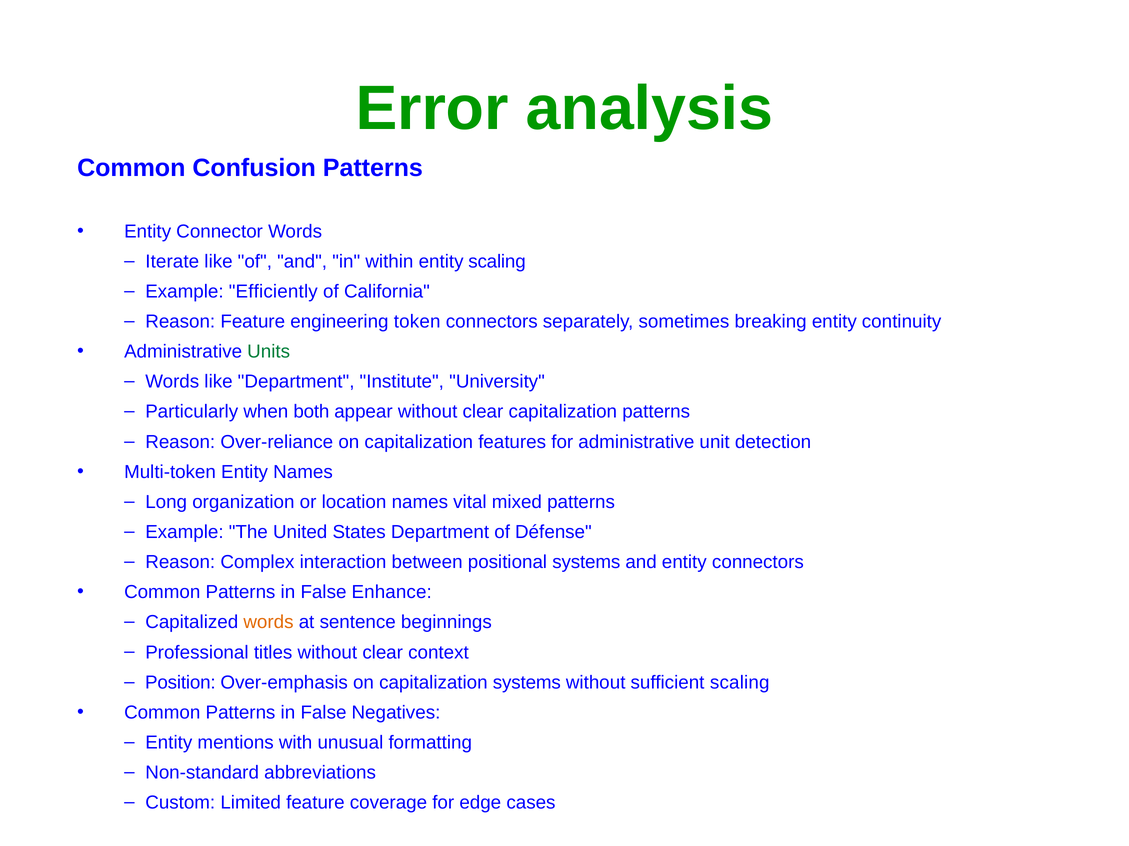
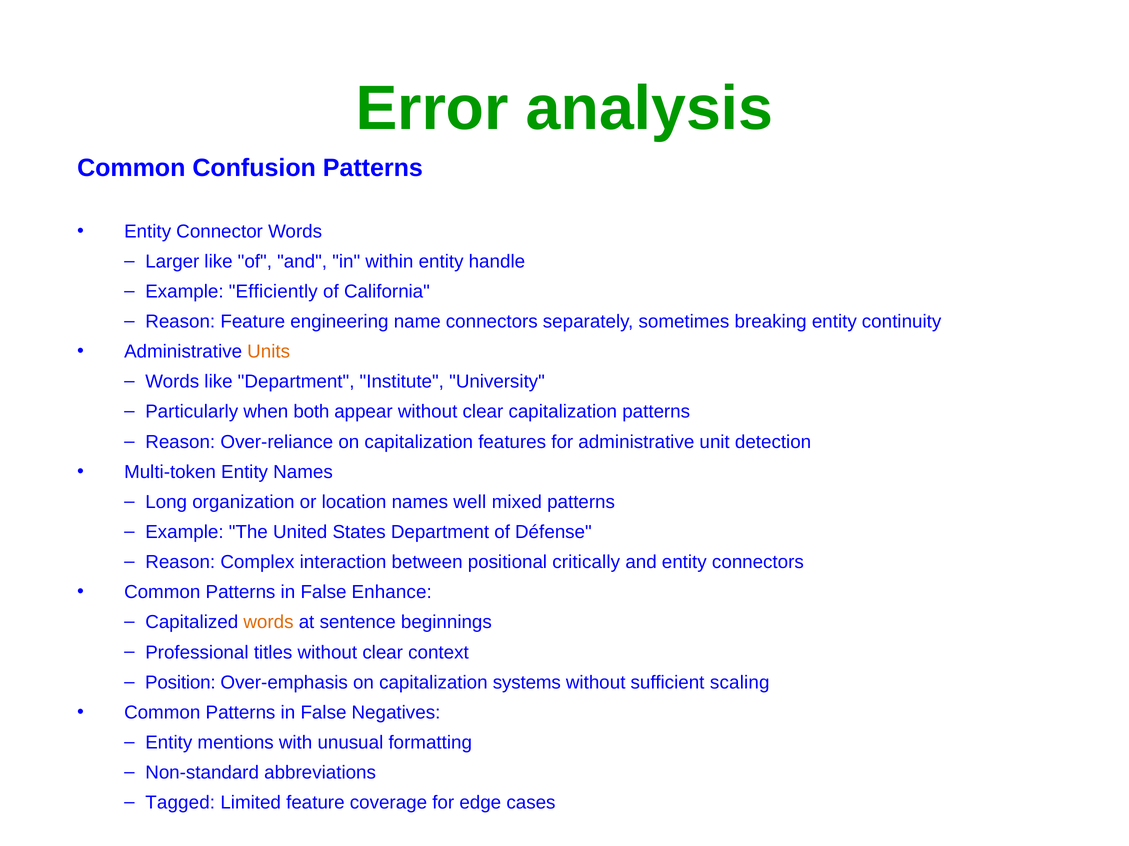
Iterate: Iterate -> Larger (172, 262)
entity scaling: scaling -> handle (497, 262)
token: token -> name (417, 322)
Units colour: green -> orange (269, 352)
vital: vital -> well (470, 502)
positional systems: systems -> critically (586, 563)
Custom: Custom -> Tagged (180, 803)
